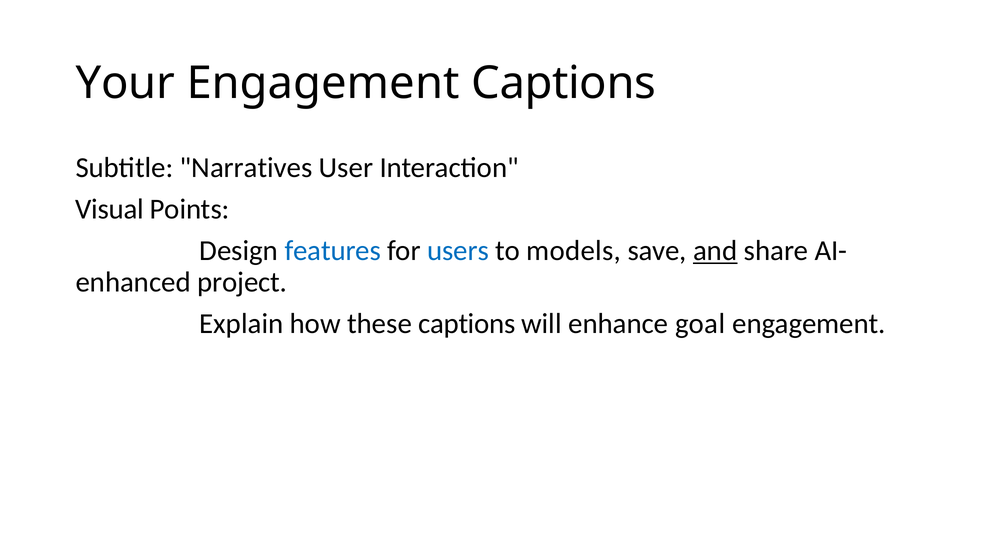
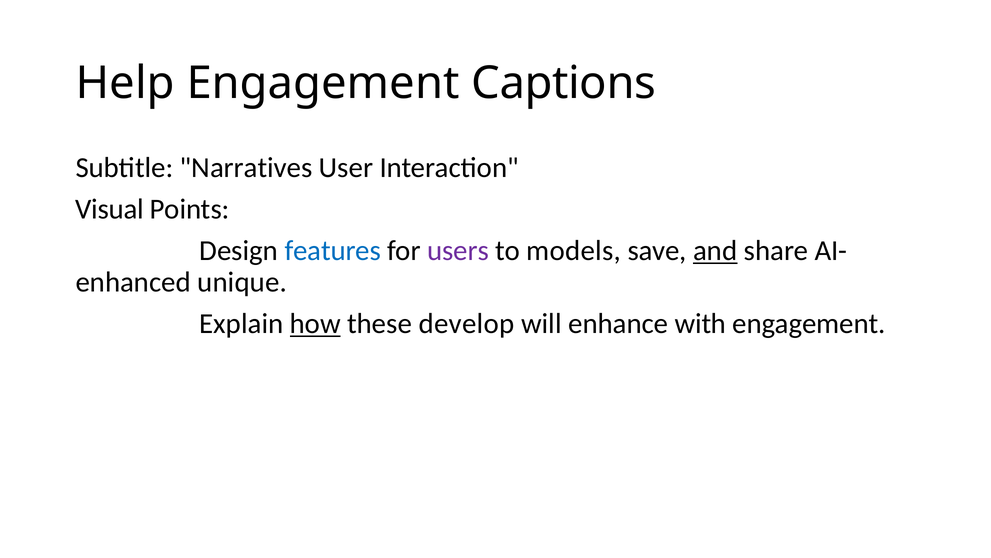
Your: Your -> Help (125, 83)
users colour: blue -> purple (458, 251)
project: project -> unique (242, 282)
how underline: none -> present (315, 323)
these captions: captions -> develop (466, 323)
goal: goal -> with (700, 323)
